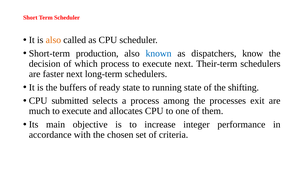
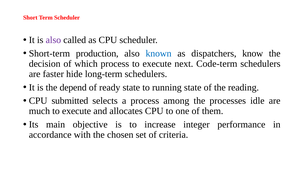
also colour: orange -> purple (53, 40)
Their-term: Their-term -> Code-term (217, 64)
faster next: next -> hide (74, 74)
buffers: buffers -> depend (73, 87)
shifting: shifting -> reading (243, 87)
exit: exit -> idle (257, 101)
